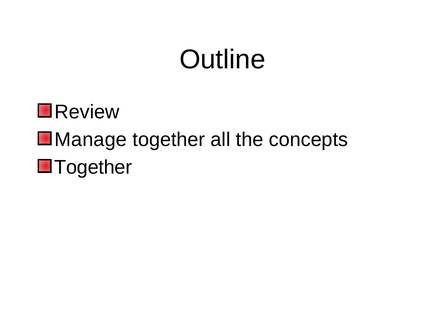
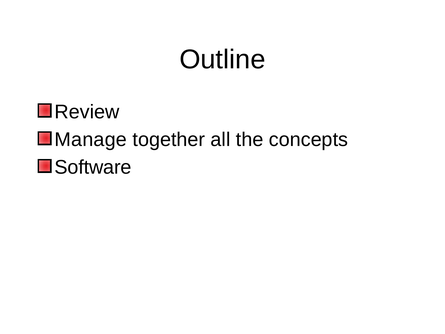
Together: Together -> Software (93, 167)
